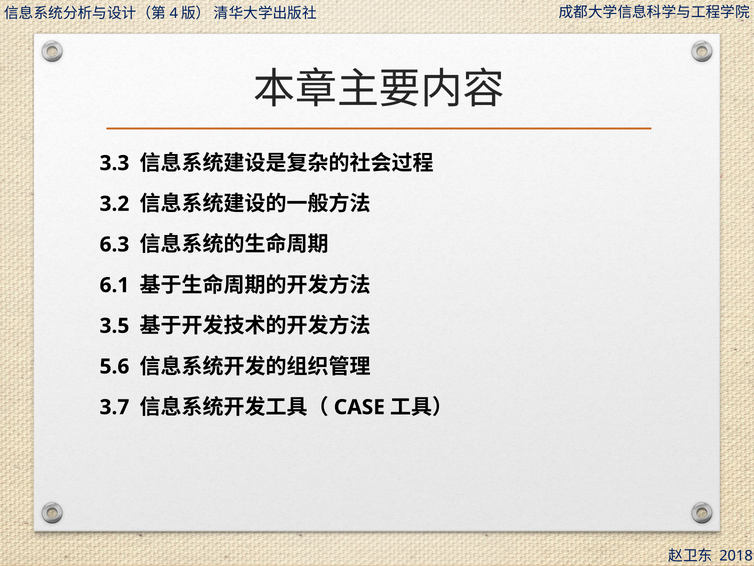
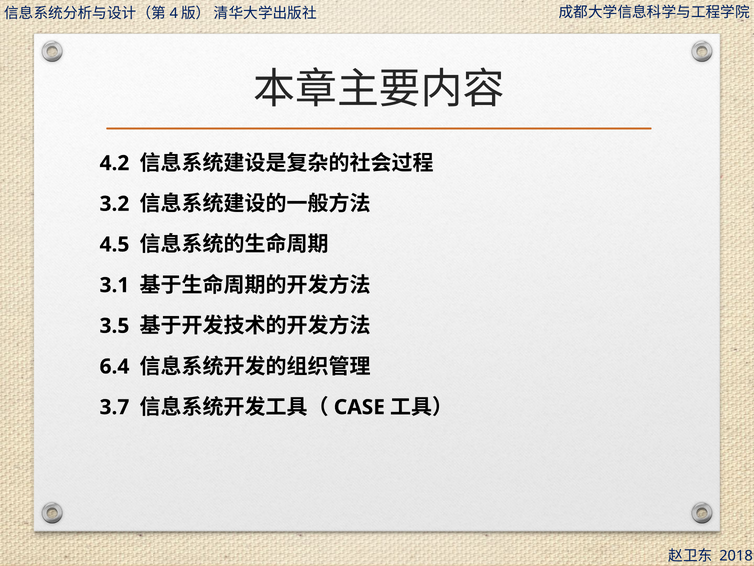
3.3: 3.3 -> 4.2 (114, 163)
6.3: 6.3 -> 4.5 (114, 244)
6.1: 6.1 -> 3.1 (114, 285)
5.6: 5.6 -> 6.4 (114, 366)
